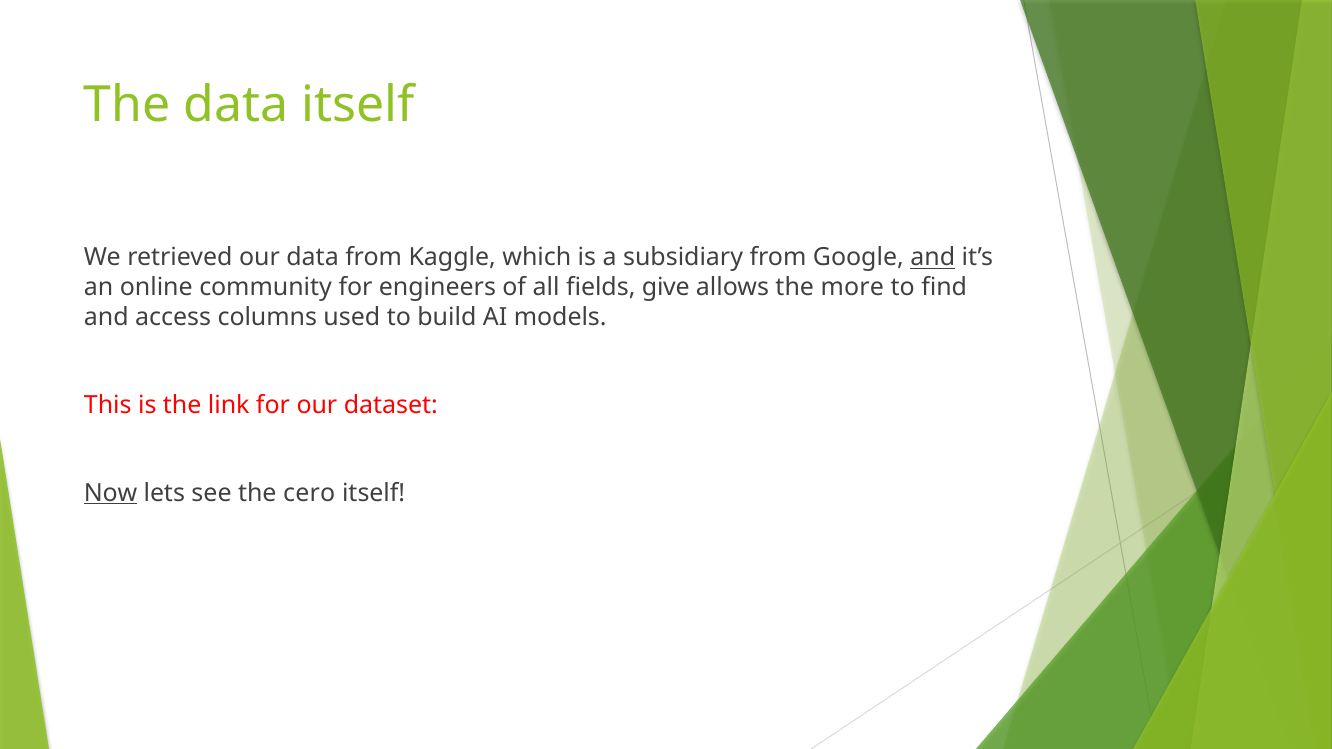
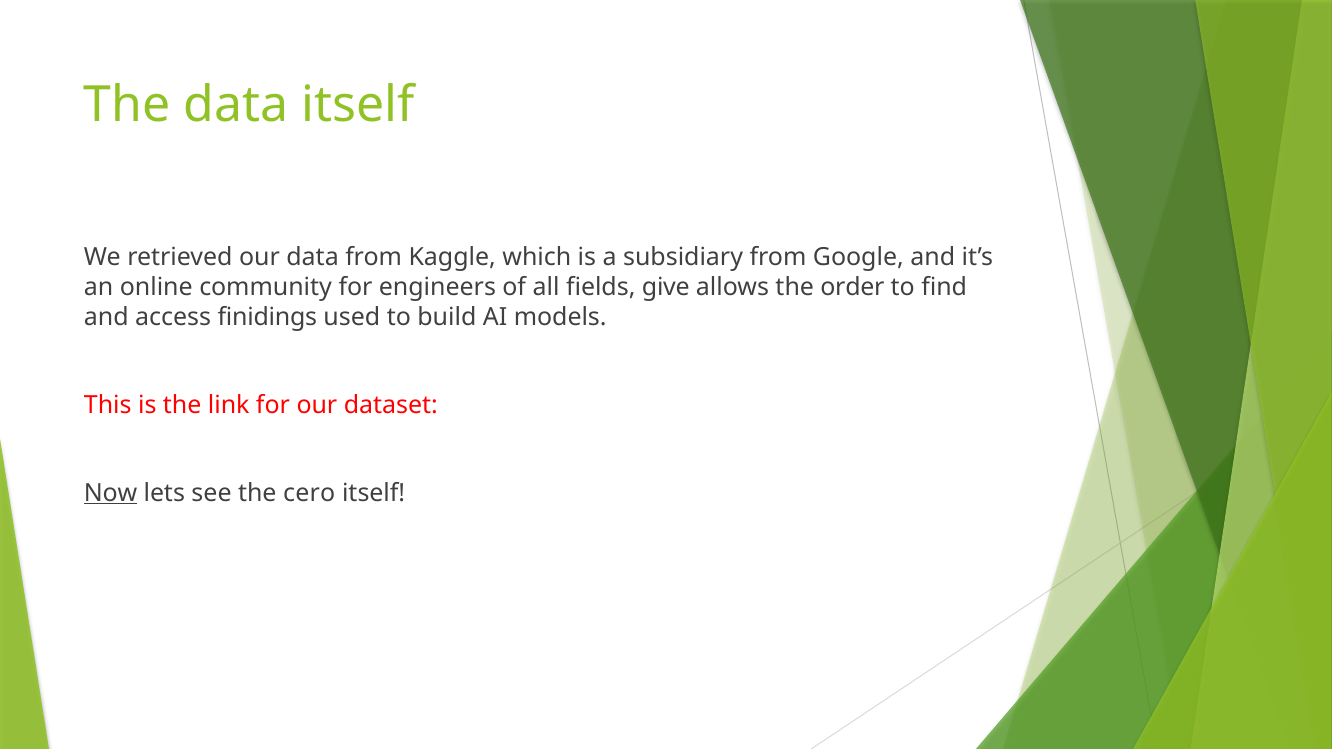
and underline: present -> none (933, 258)
more: more -> order (852, 288)
columns: columns -> finidings (267, 318)
